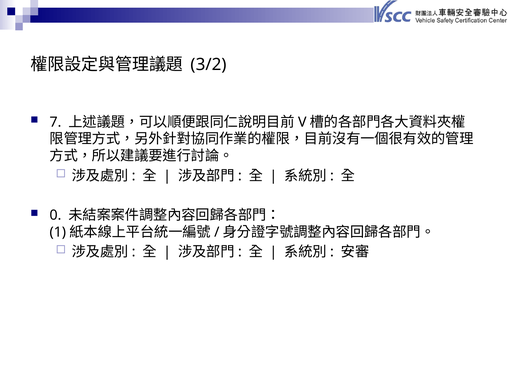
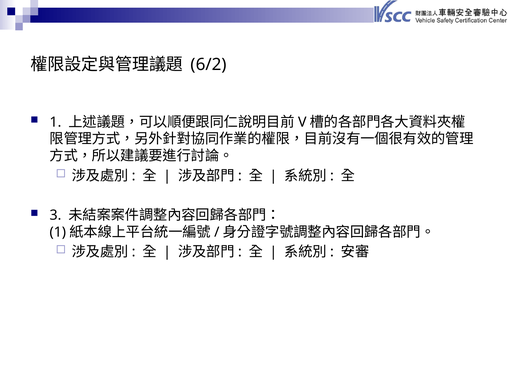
3/2: 3/2 -> 6/2 (209, 65)
7: 7 -> 1 (55, 122)
0: 0 -> 3 (55, 215)
